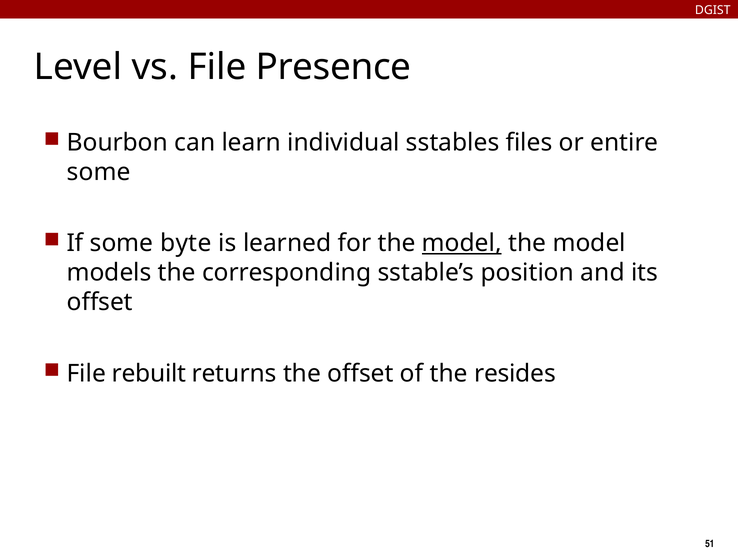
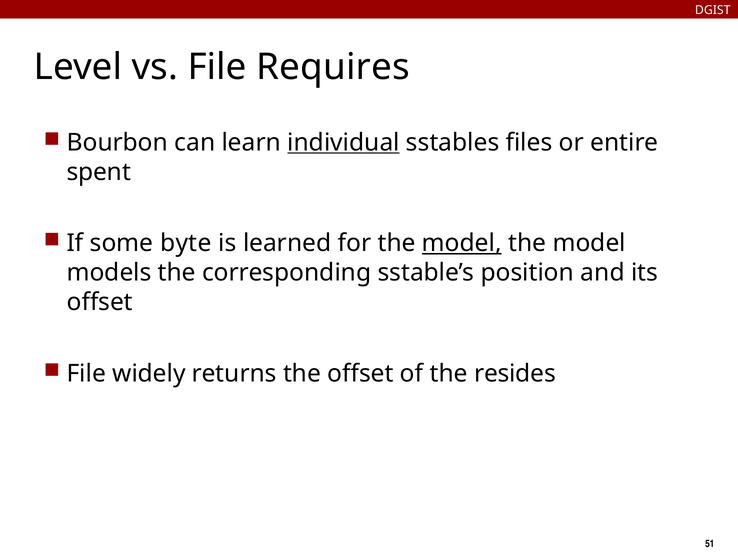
Presence: Presence -> Requires (333, 67)
individual underline: none -> present (344, 143)
some: some -> spent (99, 172)
rebuilt: rebuilt -> widely (149, 374)
